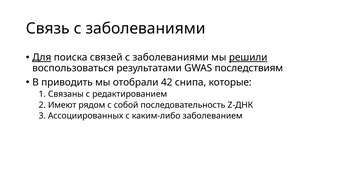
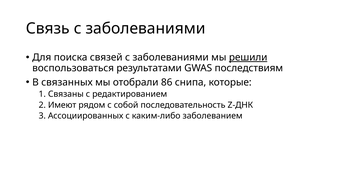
Для underline: present -> none (42, 57)
приводить: приводить -> связанных (67, 82)
42: 42 -> 86 (167, 82)
